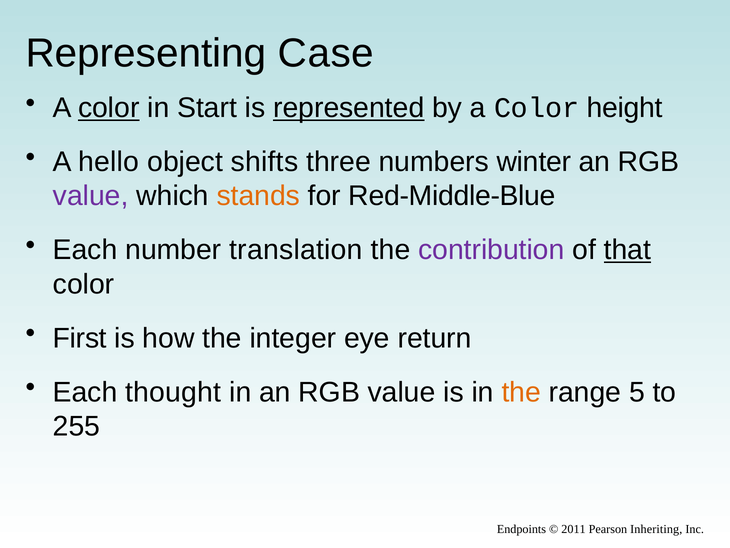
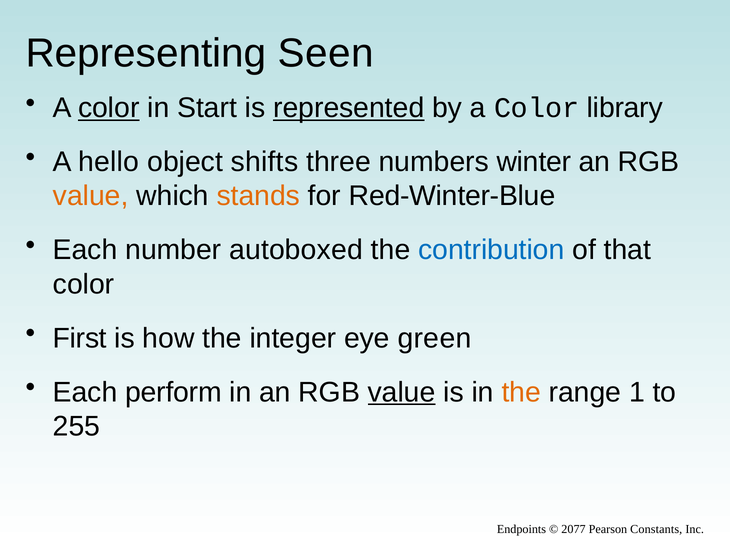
Case: Case -> Seen (326, 53)
height: height -> library (625, 108)
value colour: purple -> orange (91, 196)
Red-Middle-Blue: Red-Middle-Blue -> Red-Winter-Blue (452, 196)
translation: translation -> autoboxed (296, 250)
contribution colour: purple -> blue (491, 250)
that underline: present -> none (627, 250)
return: return -> green (434, 338)
thought: thought -> perform (173, 392)
value underline: none -> present (402, 392)
5: 5 -> 1 (637, 392)
2011: 2011 -> 2077 (574, 529)
Inheriting: Inheriting -> Constants (656, 529)
